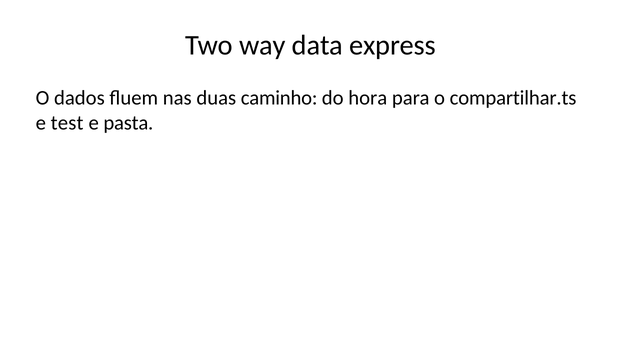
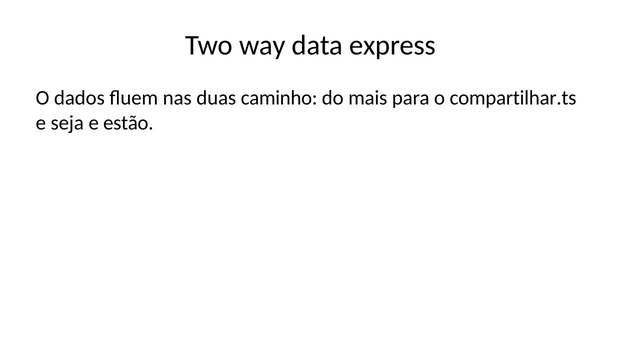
hora: hora -> mais (368, 98)
test: test -> seja (67, 123)
pasta: pasta -> estão (128, 123)
